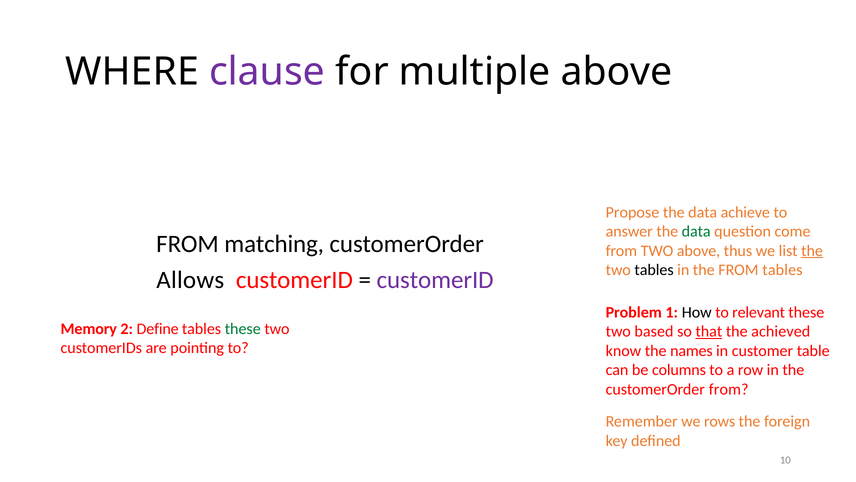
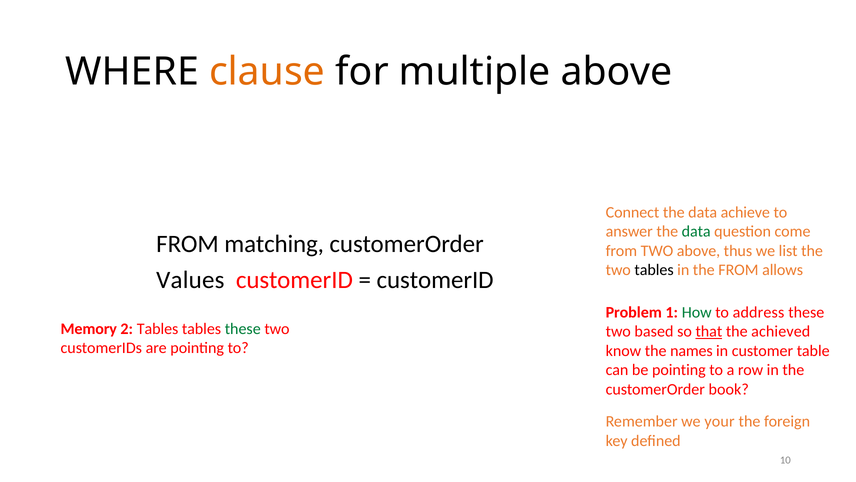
clause colour: purple -> orange (267, 72)
Propose: Propose -> Connect (632, 212)
the underline: present -> none (812, 251)
FROM tables: tables -> allows (783, 270)
Allows: Allows -> Values (190, 280)
customerID colour: purple -> black (435, 280)
How colour: black -> green (697, 312)
relevant: relevant -> address (758, 312)
2 Define: Define -> Tables (158, 329)
be columns: columns -> pointing (679, 370)
customerOrder from: from -> book (729, 389)
rows: rows -> your (719, 421)
